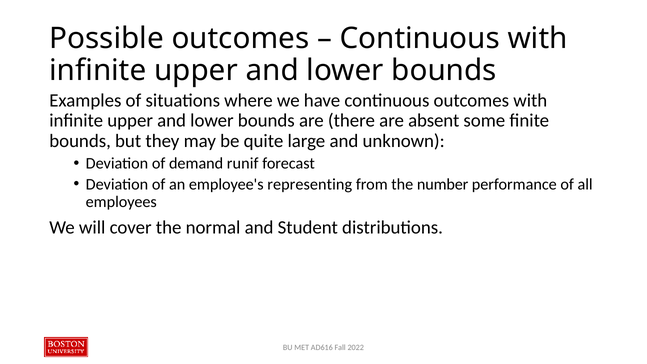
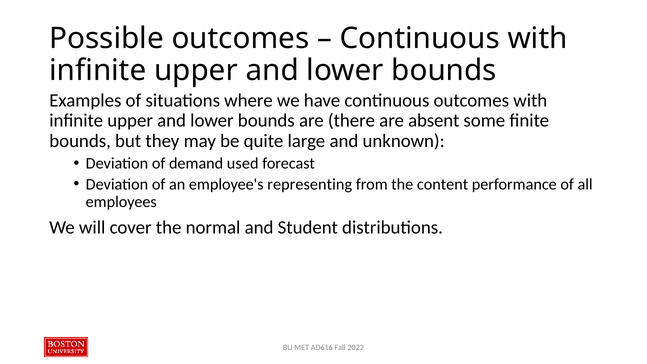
runif: runif -> used (243, 163)
number: number -> content (443, 184)
